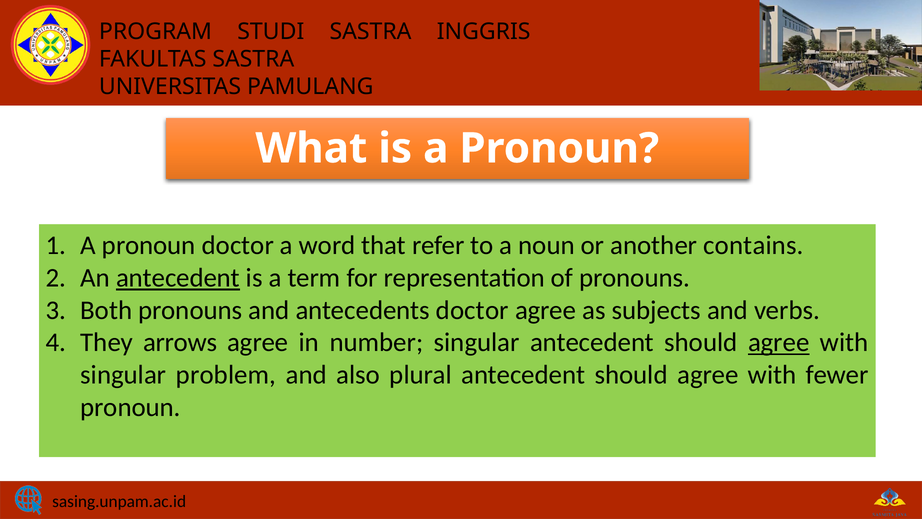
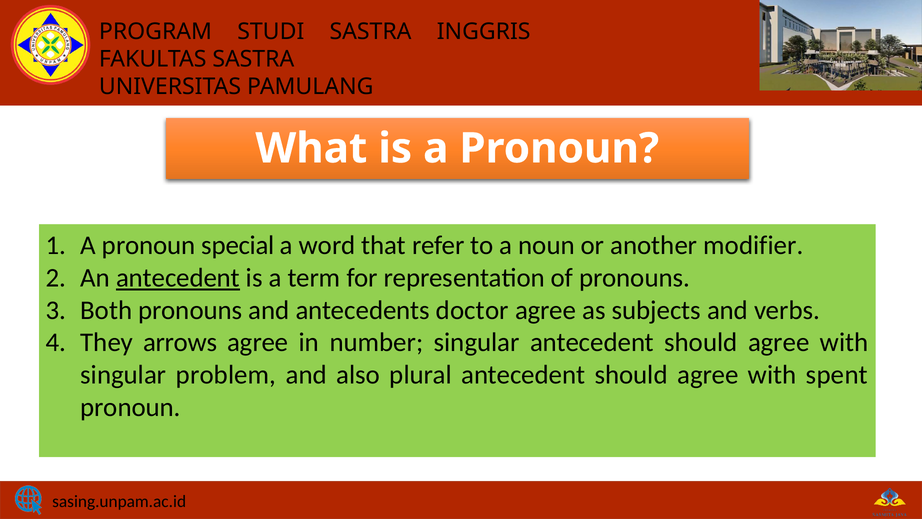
pronoun doctor: doctor -> special (238, 245)
contains: contains -> modifier (753, 245)
agree underline: present -> none (779, 342)
fewer: fewer -> spent (837, 375)
